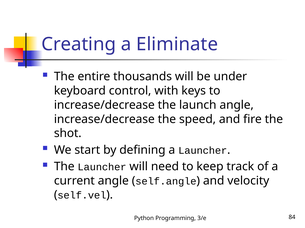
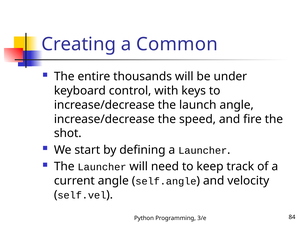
Eliminate: Eliminate -> Common (177, 44)
